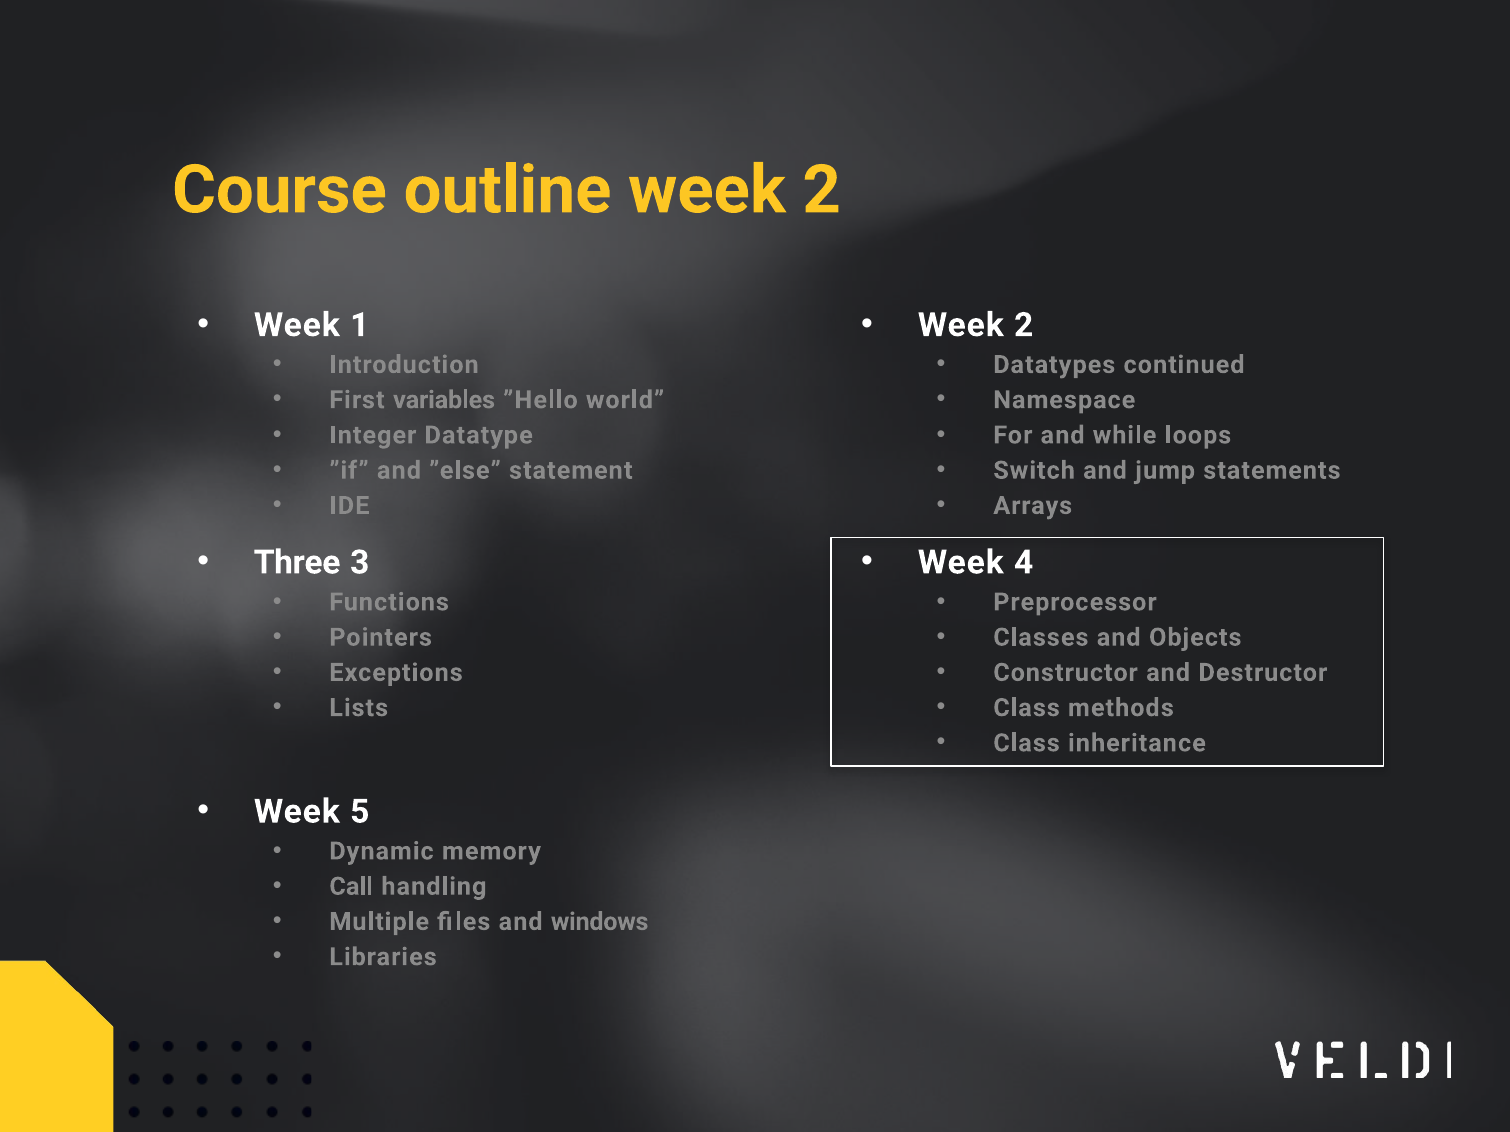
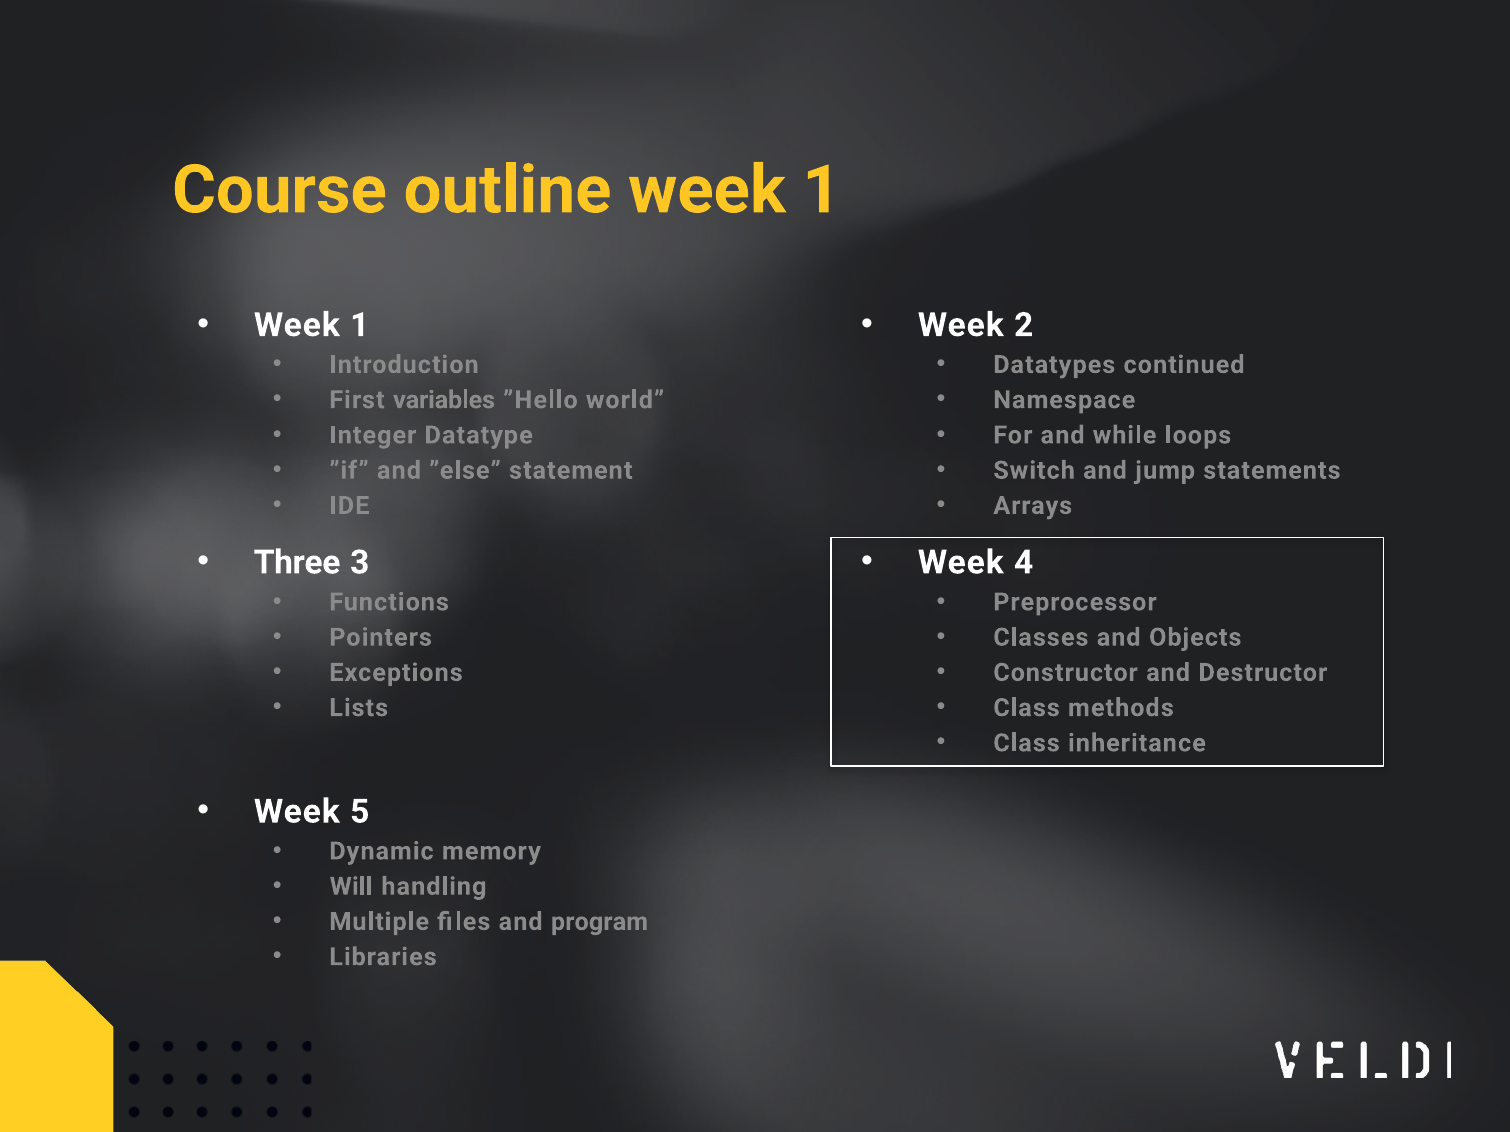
outline week 2: 2 -> 1 (822, 190)
Call: Call -> Will (351, 887)
windows: windows -> program (599, 922)
